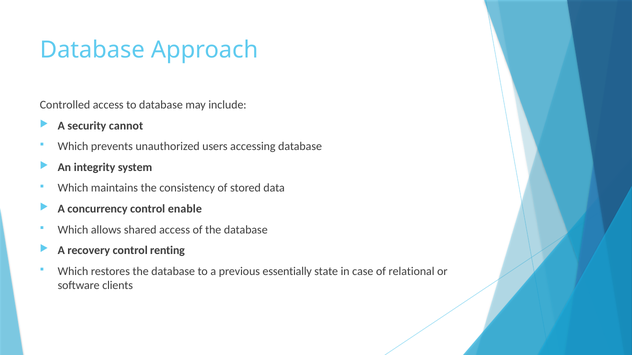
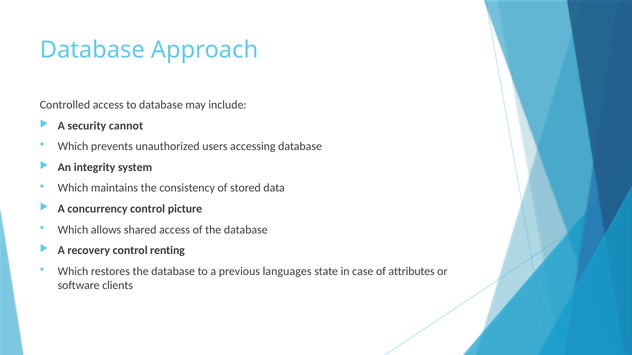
enable: enable -> picture (185, 209)
essentially: essentially -> languages (287, 272)
relational: relational -> attributes (412, 272)
